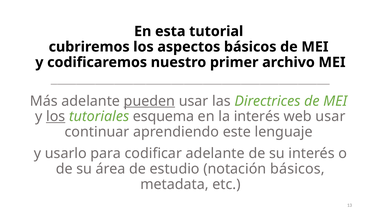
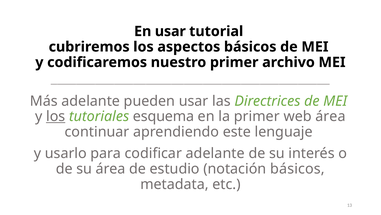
En esta: esta -> usar (170, 31)
pueden underline: present -> none (149, 101)
la interés: interés -> primer (257, 116)
web usar: usar -> área (330, 116)
